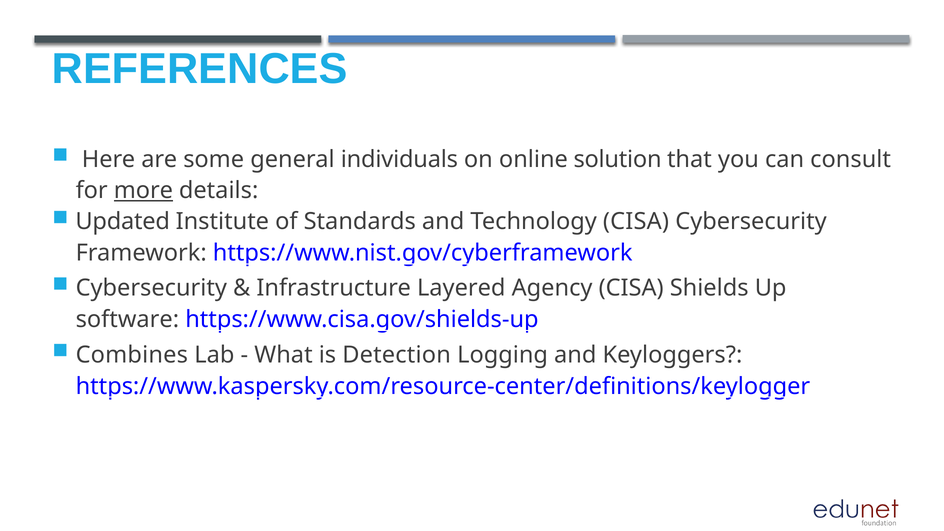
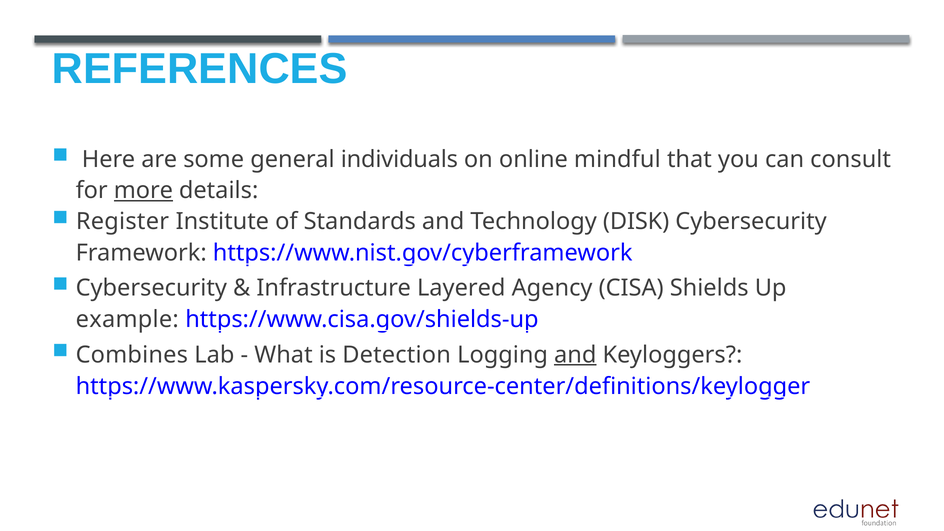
solution: solution -> mindful (617, 159)
Updated: Updated -> Register (122, 222)
Technology CISA: CISA -> DISK (636, 222)
software: software -> example (127, 320)
and underline: none -> present (575, 355)
